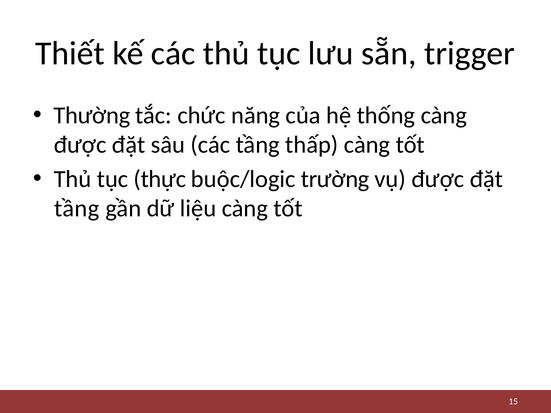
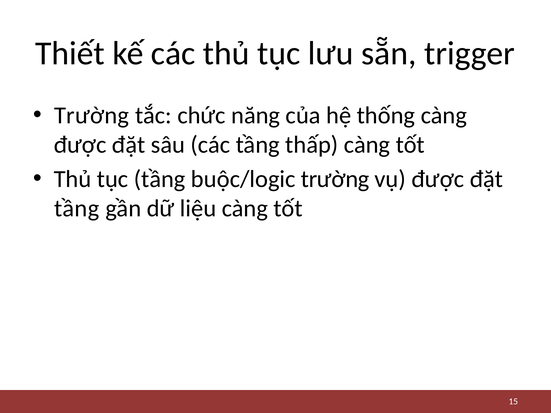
Thường: Thường -> Trường (92, 116)
tục thực: thực -> tầng (160, 179)
